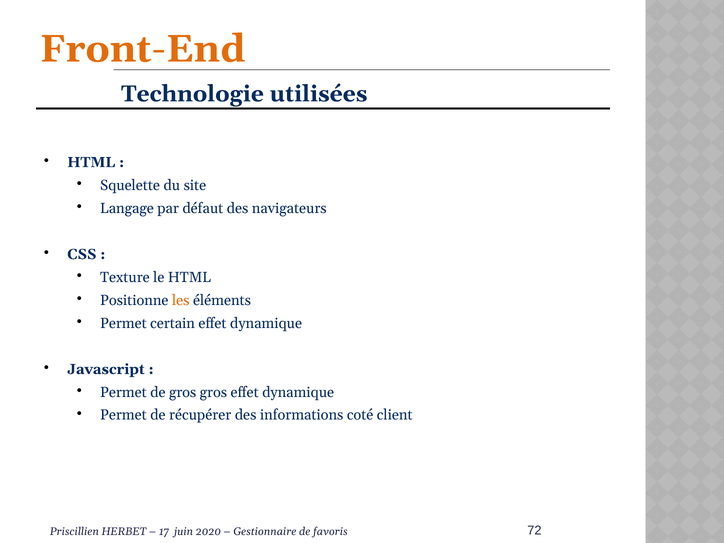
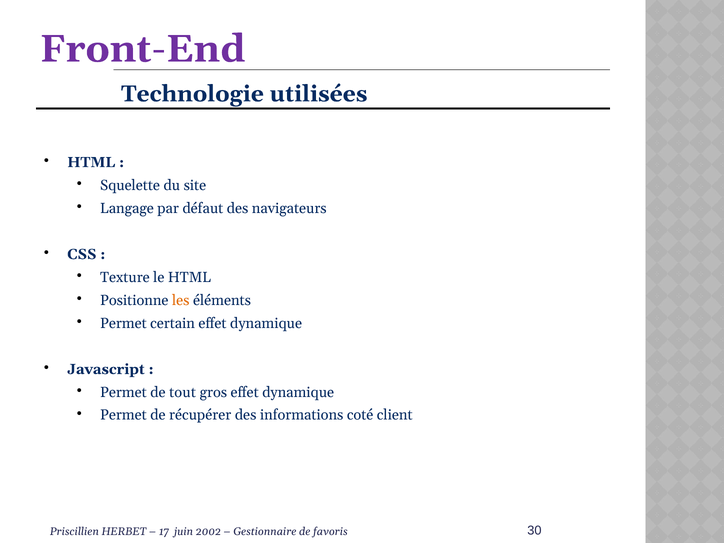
Front-End colour: orange -> purple (143, 49)
de gros: gros -> tout (183, 392)
2020: 2020 -> 2002 (208, 531)
72: 72 -> 30 (534, 530)
